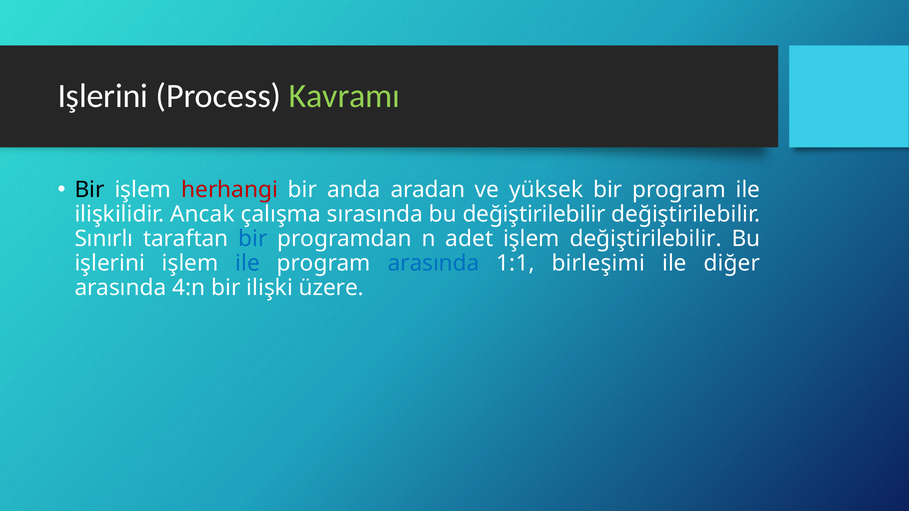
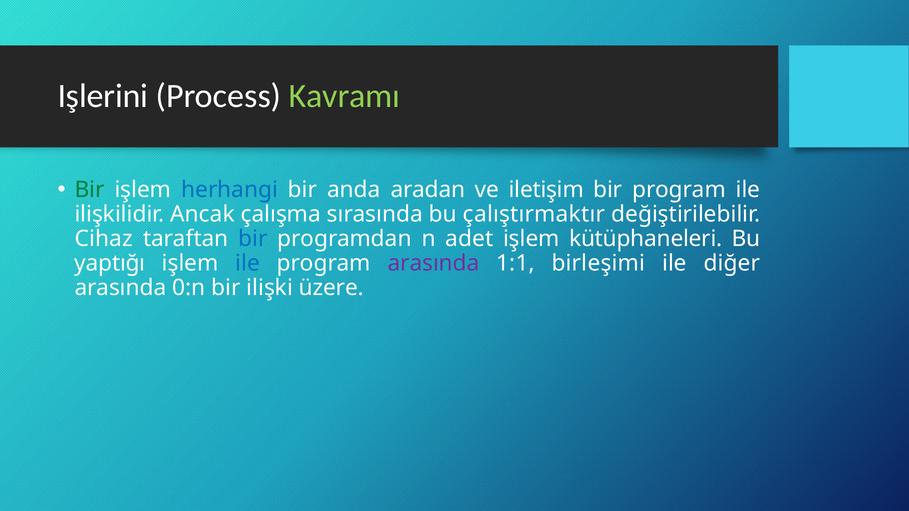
Bir colour: black -> green (90, 190)
herhangi colour: red -> blue (230, 190)
yüksek: yüksek -> iletişim (546, 190)
bu değiştirilebilir: değiştirilebilir -> çalıştırmaktır (534, 214)
Sınırlı: Sınırlı -> Cihaz (104, 239)
işlem değiştirilebilir: değiştirilebilir -> kütüphaneleri (646, 239)
işlerini: işlerini -> yaptığı (110, 263)
arasında colour: blue -> purple (434, 263)
4:n: 4:n -> 0:n (189, 288)
